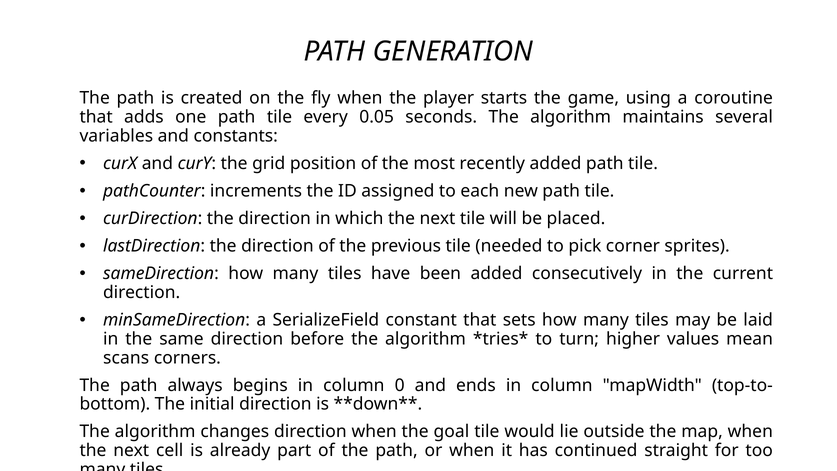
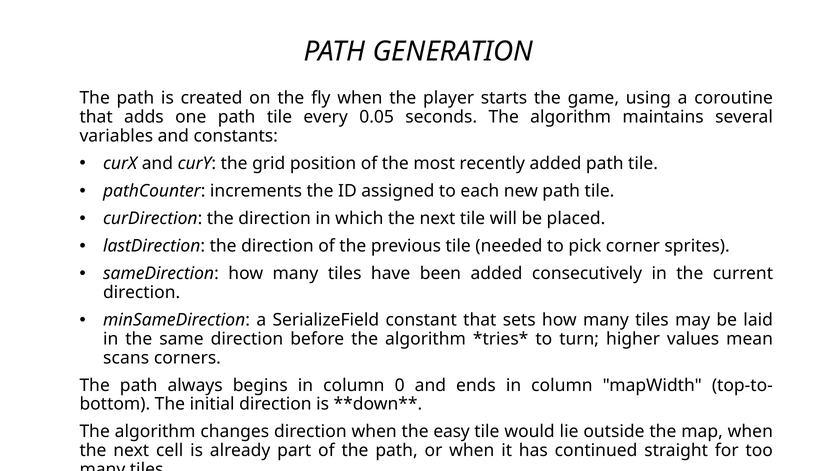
goal: goal -> easy (452, 432)
